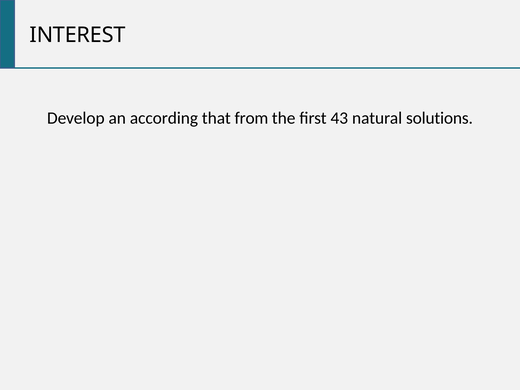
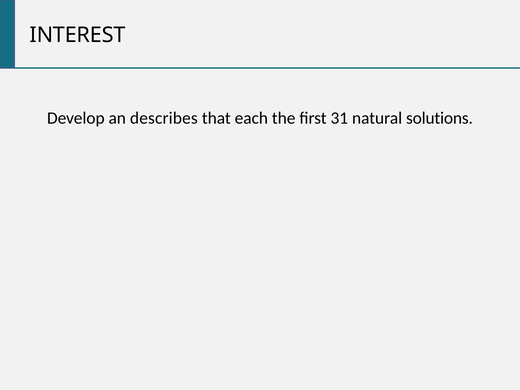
according: according -> describes (164, 118)
from: from -> each (251, 118)
43: 43 -> 31 (339, 118)
